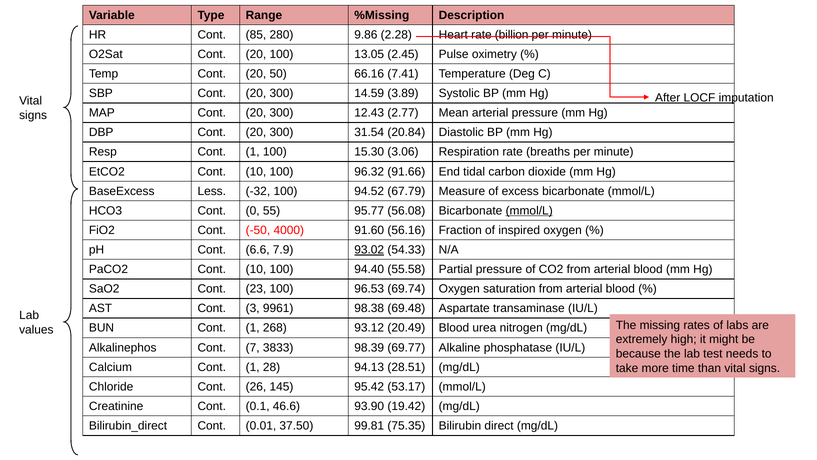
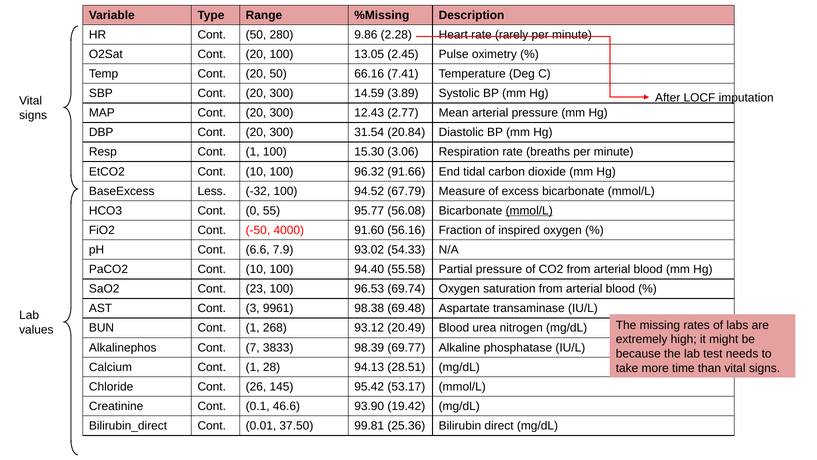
Cont 85: 85 -> 50 (256, 35)
billion: billion -> rarely (512, 35)
93.02 underline: present -> none (369, 250)
75.35: 75.35 -> 25.36 (406, 425)
